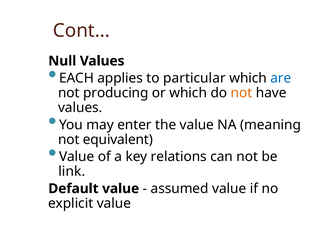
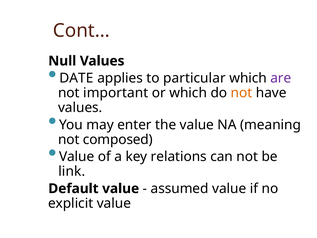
EACH: EACH -> DATE (76, 78)
are colour: blue -> purple (281, 78)
producing: producing -> important (116, 93)
equivalent: equivalent -> composed (118, 139)
